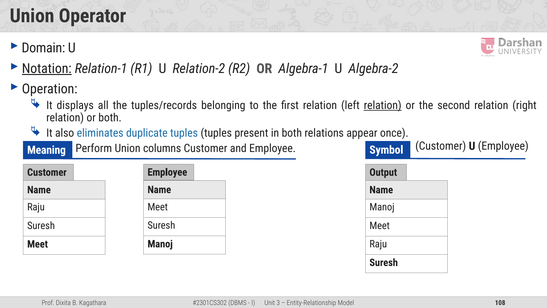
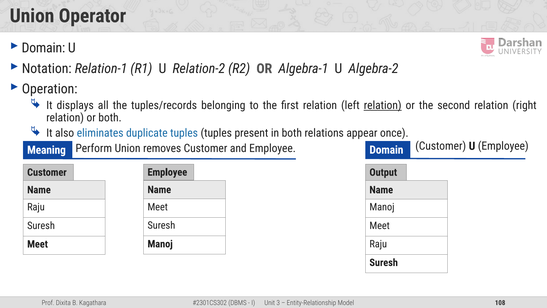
Notation underline: present -> none (47, 69)
columns: columns -> removes (162, 148)
Employee Symbol: Symbol -> Domain (386, 150)
